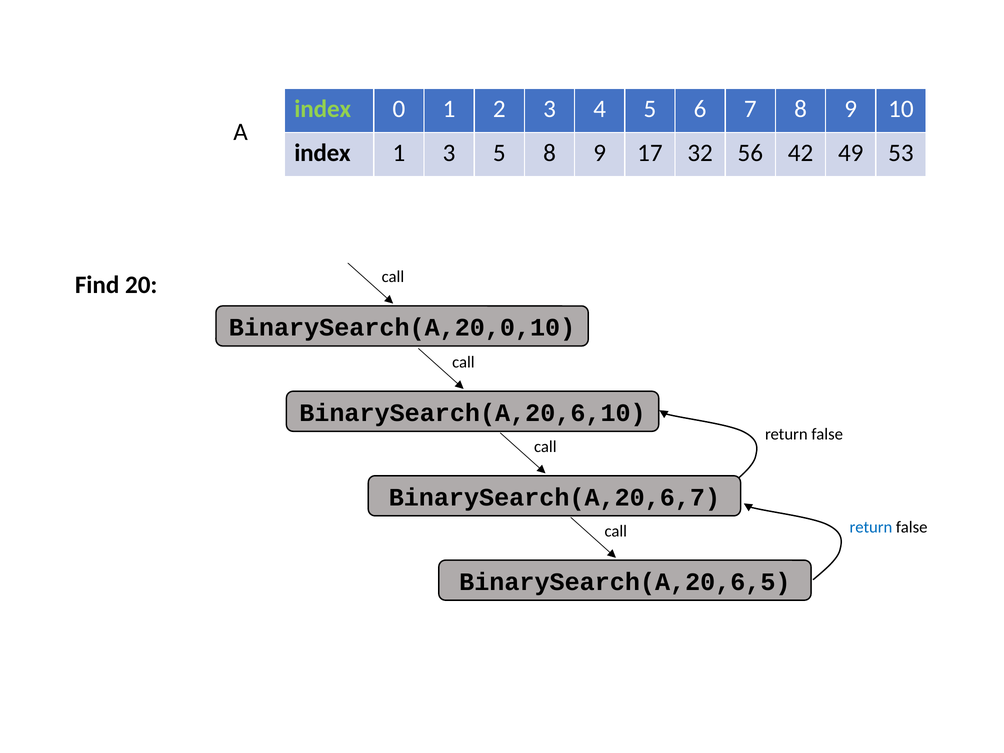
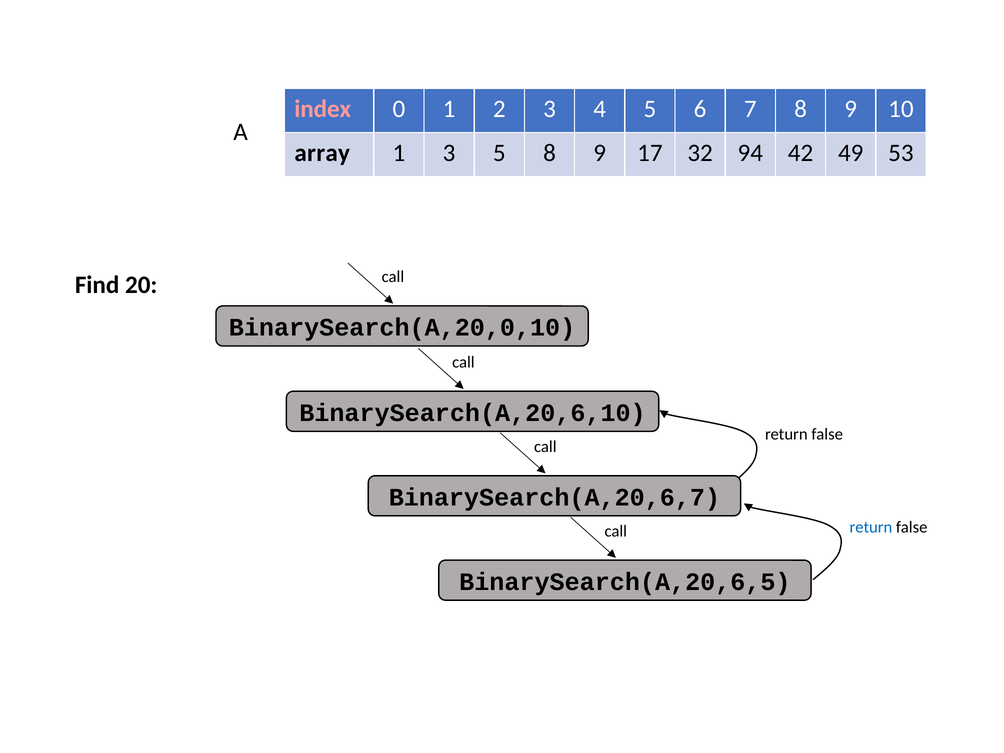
index colour: light green -> pink (323, 109)
index: index -> array (322, 153)
56: 56 -> 94 (750, 153)
